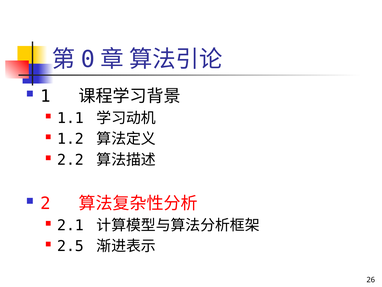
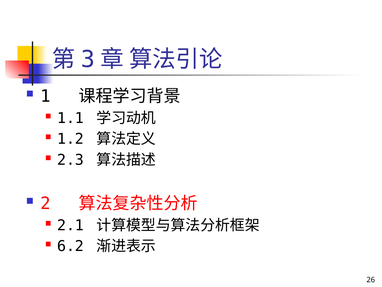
0: 0 -> 3 (88, 59)
2.2: 2.2 -> 2.3 (71, 160)
2.5: 2.5 -> 6.2 (71, 246)
